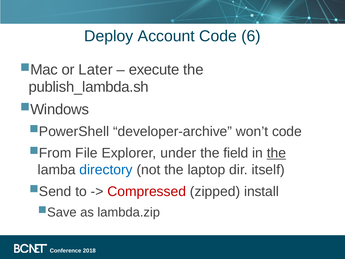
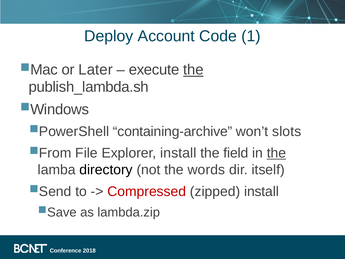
6: 6 -> 1 (251, 36)
the underline: none -> present (193, 70)
developer-archive: developer-archive -> containing-archive (173, 131)
won’t code: code -> slots (287, 131)
Explorer under: under -> install (178, 153)
directory colour: blue -> black (106, 170)
laptop: laptop -> words (206, 170)
